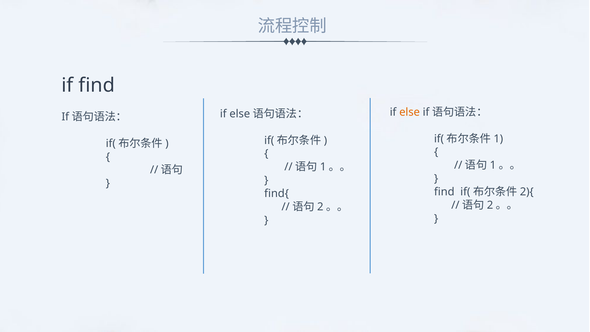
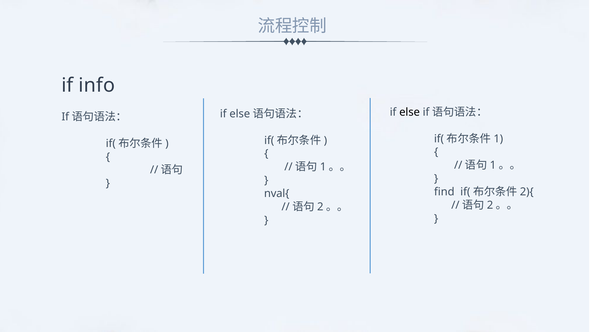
if find: find -> info (97, 85)
else colour: orange -> black (410, 112)
find{: find{ -> nval{ (277, 193)
